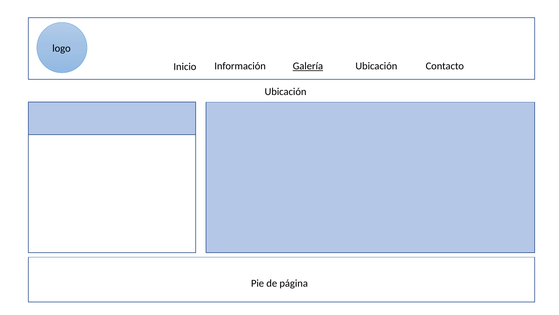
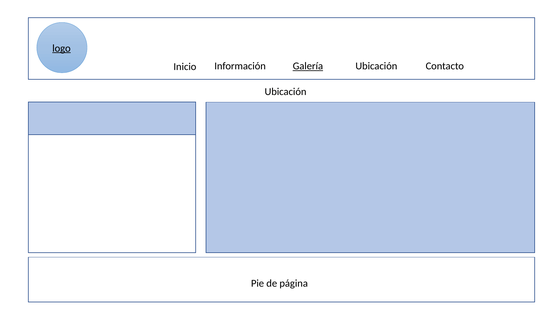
logo underline: none -> present (61, 48)
